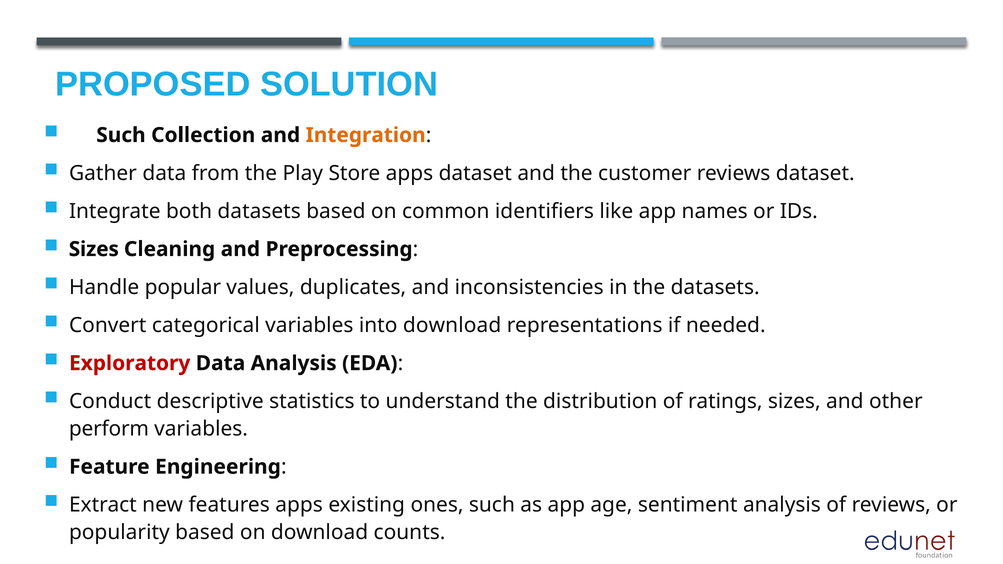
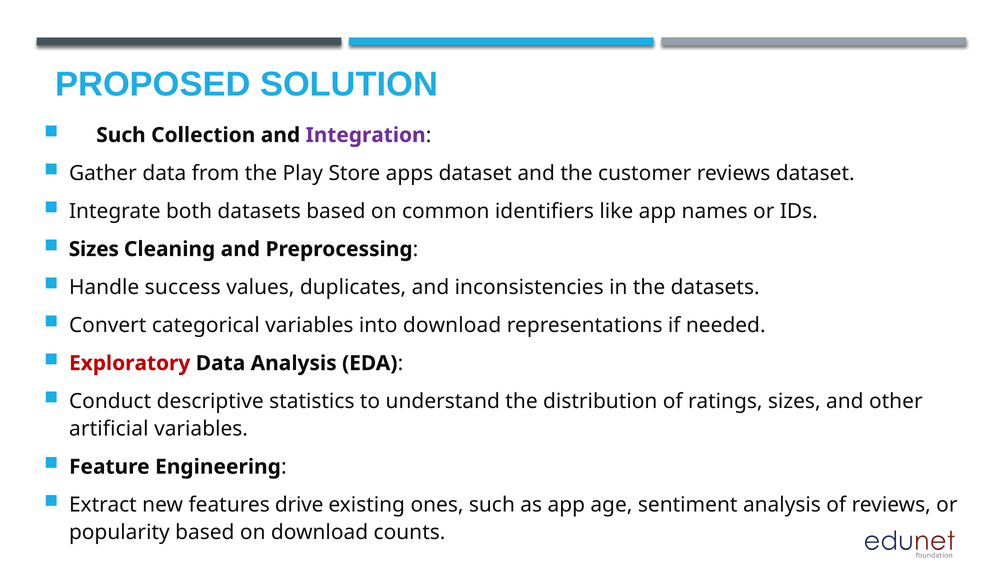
Integration colour: orange -> purple (366, 135)
popular: popular -> success (183, 287)
perform: perform -> artificial (109, 429)
features apps: apps -> drive (299, 505)
